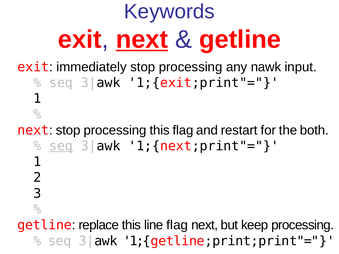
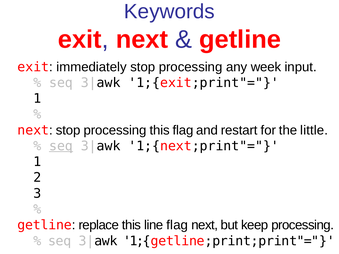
next underline: present -> none (142, 40)
nawk: nawk -> week (266, 67)
both: both -> little (314, 130)
